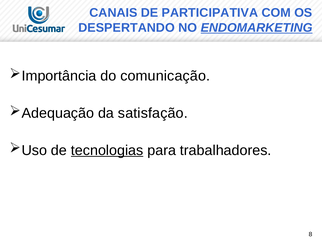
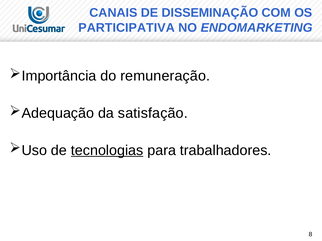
PARTICIPATIVA: PARTICIPATIVA -> DISSEMINAÇÃO (210, 13)
DESPERTANDO: DESPERTANDO -> PARTICIPATIVA (127, 28)
ENDOMARKETING underline: present -> none (257, 28)
comunicação: comunicação -> remuneração (165, 76)
